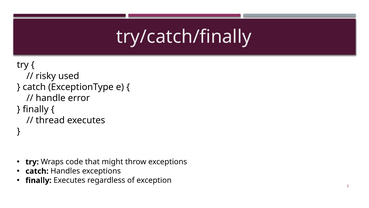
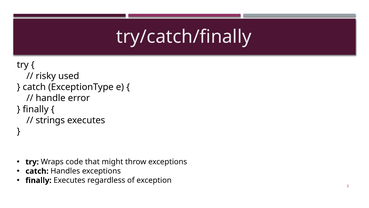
thread: thread -> strings (50, 120)
